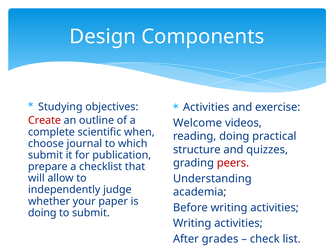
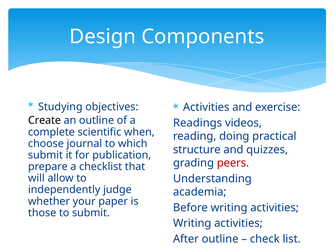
Create colour: red -> black (44, 120)
Welcome: Welcome -> Readings (198, 123)
doing: doing -> those (42, 212)
After grades: grades -> outline (220, 238)
